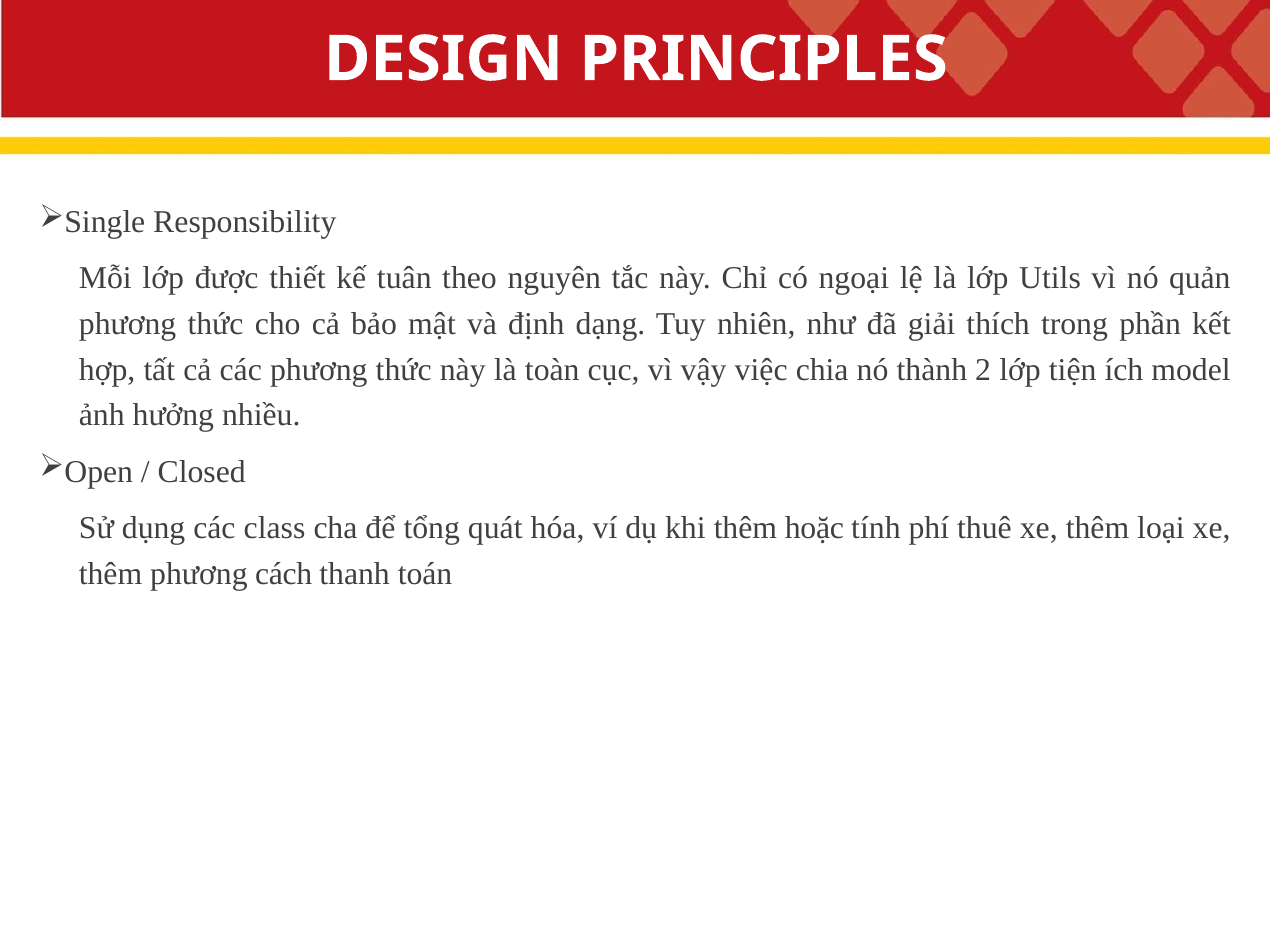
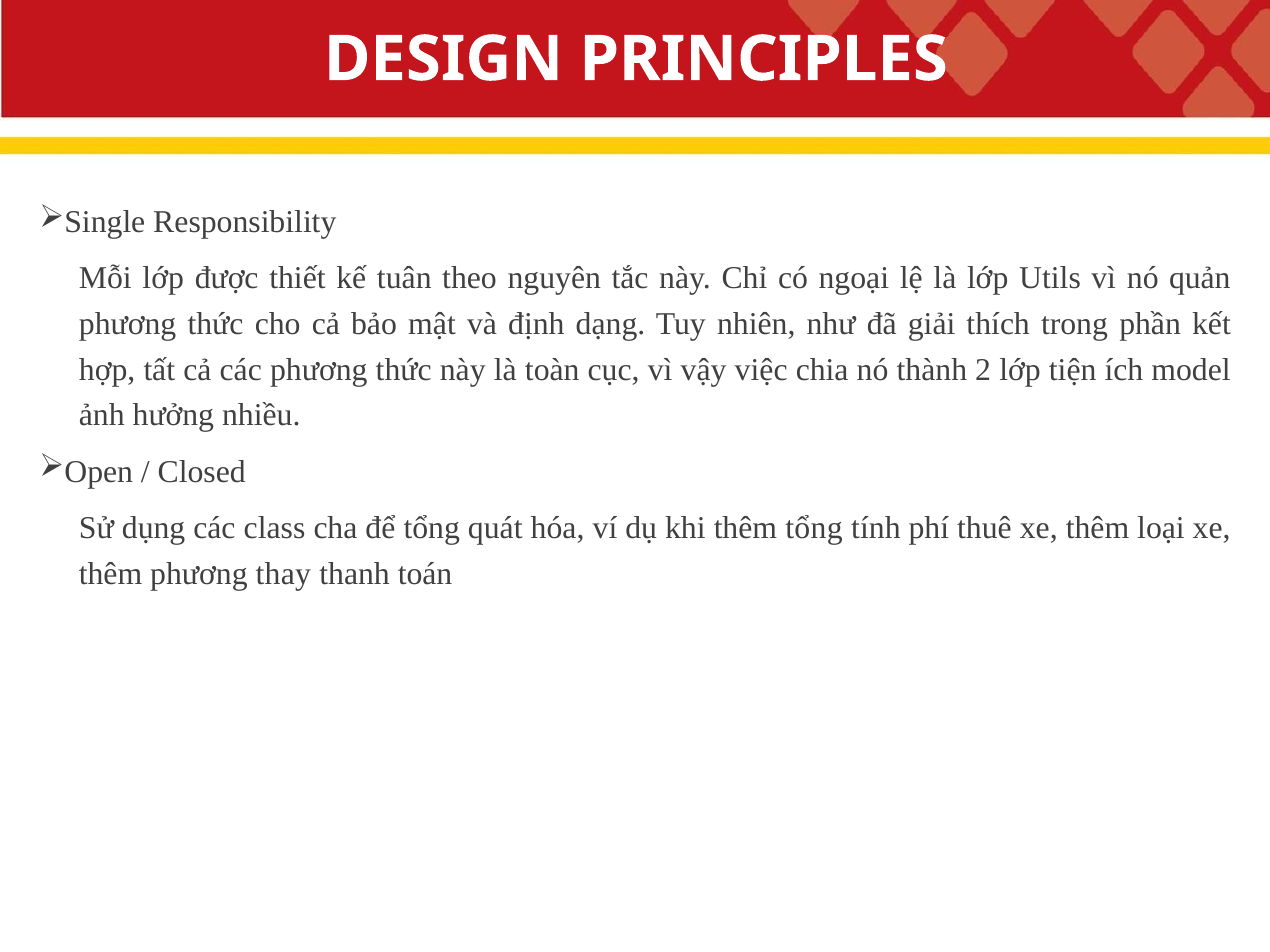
thêm hoặc: hoặc -> tổng (814, 528)
cách: cách -> thay (283, 574)
